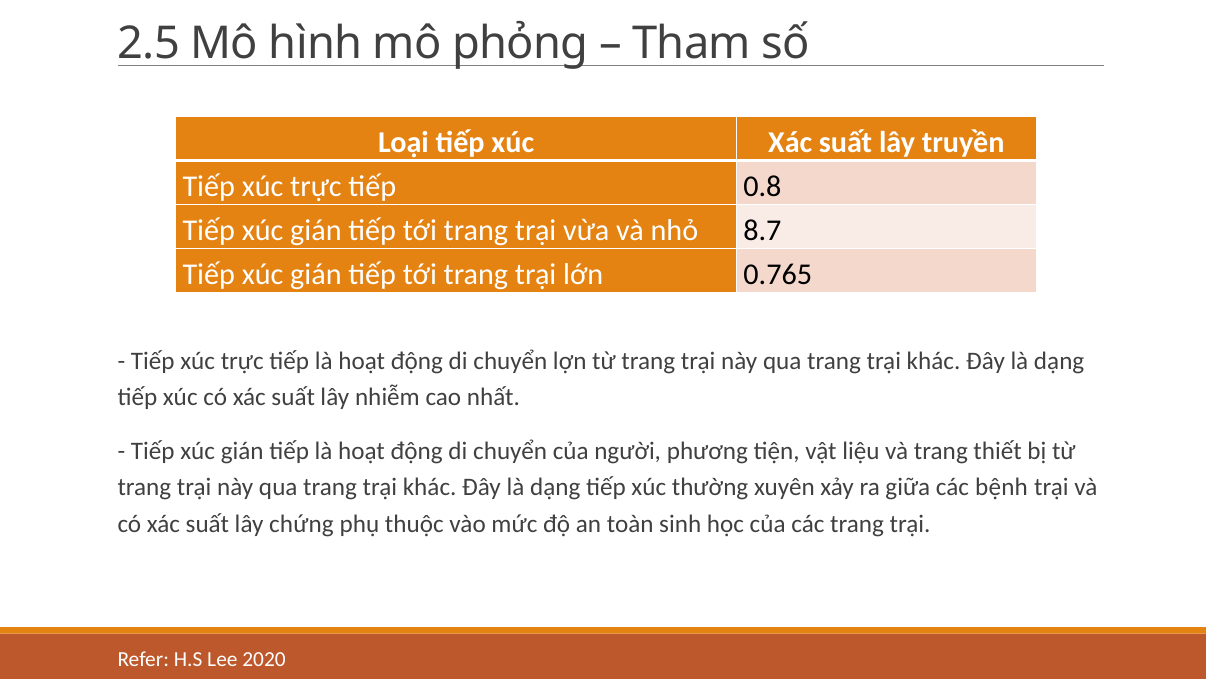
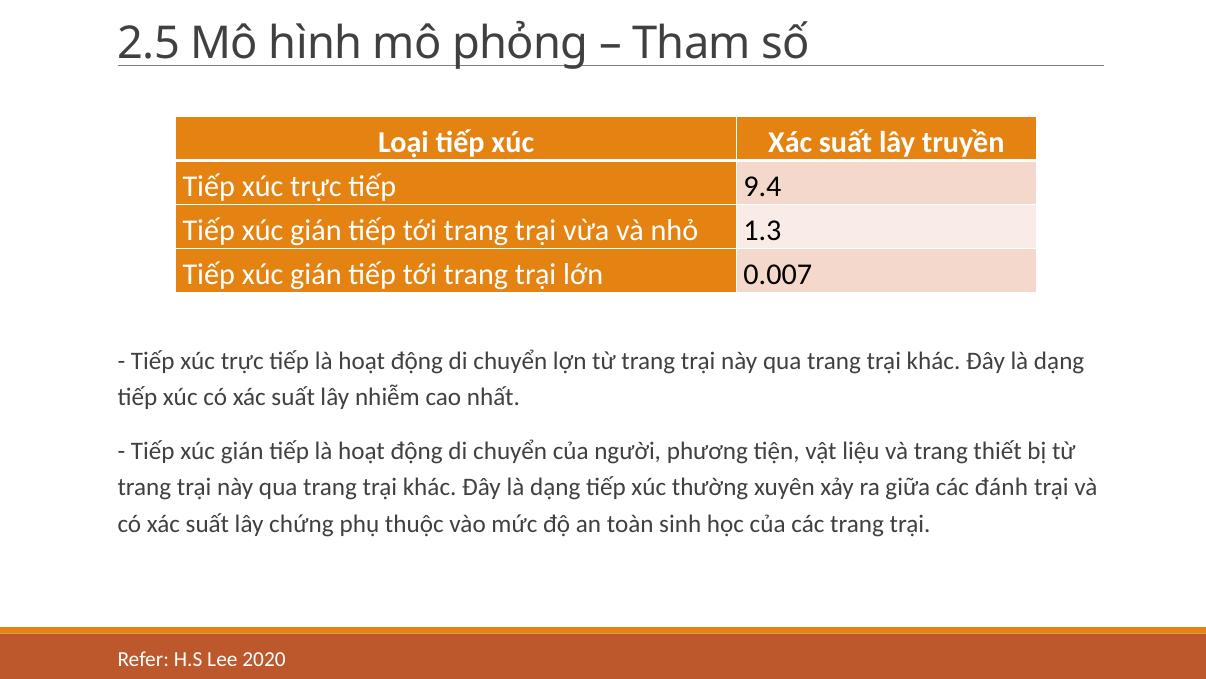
0.8: 0.8 -> 9.4 (762, 186)
8.7: 8.7 -> 1.3 (762, 230)
0.765: 0.765 -> 0.007 (778, 275)
bệnh: bệnh -> đánh (1002, 487)
